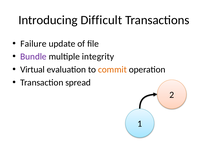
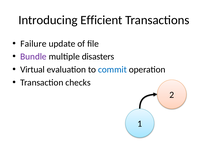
Difficult: Difficult -> Efficient (101, 20)
integrity: integrity -> disasters (98, 57)
commit colour: orange -> blue (112, 70)
spread: spread -> checks (78, 82)
